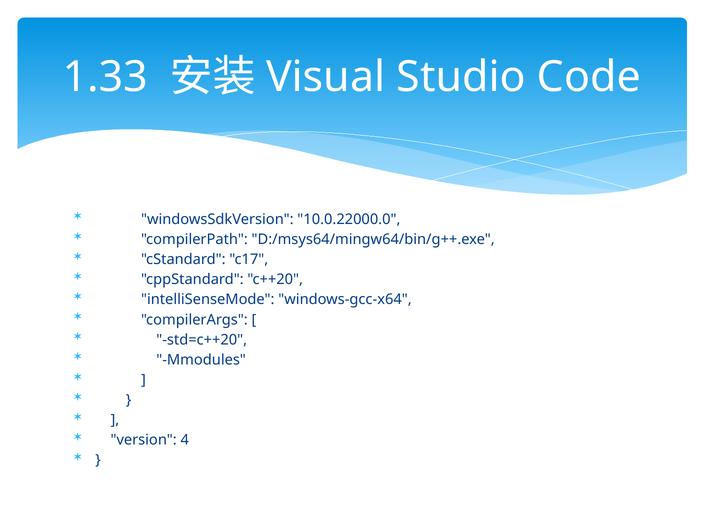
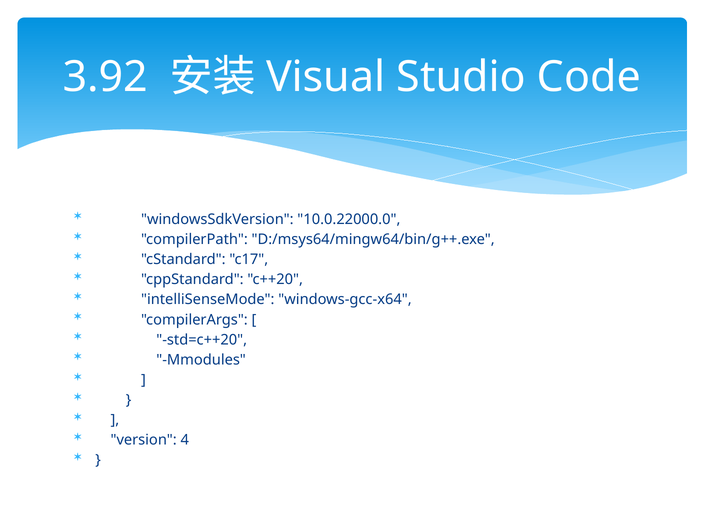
1.33: 1.33 -> 3.92 (105, 77)
